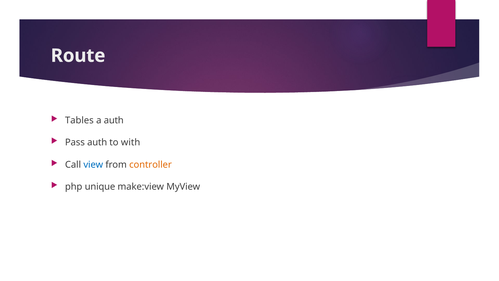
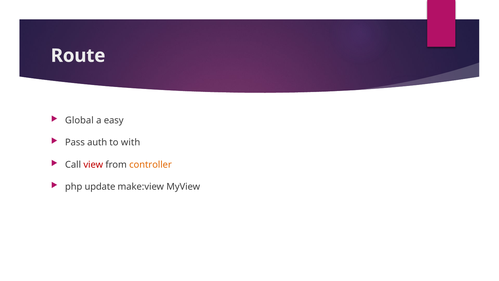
Tables: Tables -> Global (79, 120)
a auth: auth -> easy (114, 120)
view colour: blue -> red (93, 164)
unique: unique -> update (100, 186)
